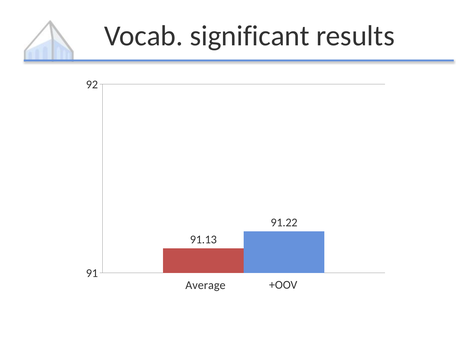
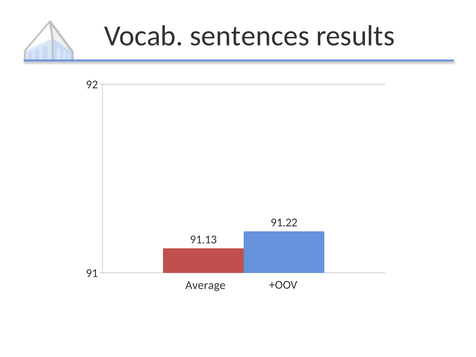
significant: significant -> sentences (250, 36)
